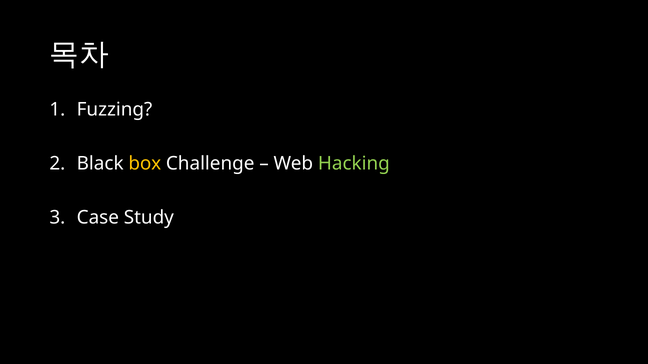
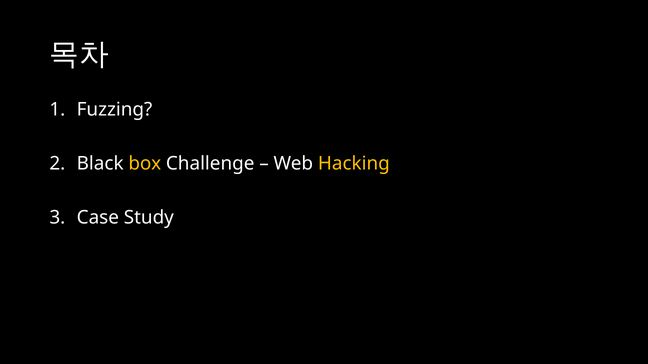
Hacking colour: light green -> yellow (354, 164)
